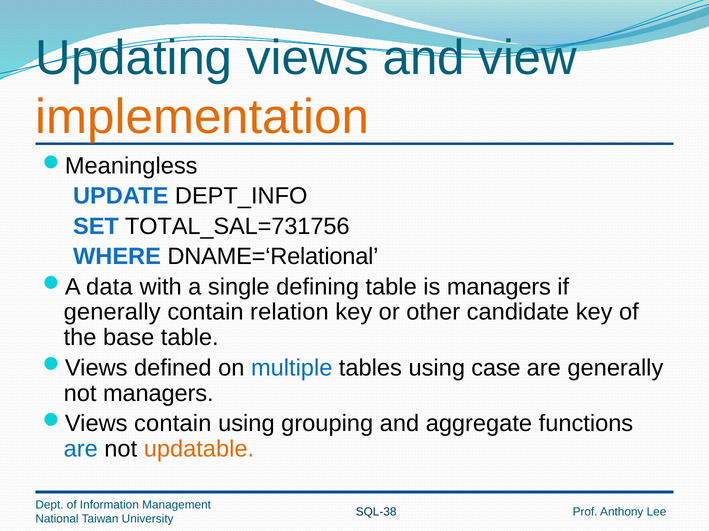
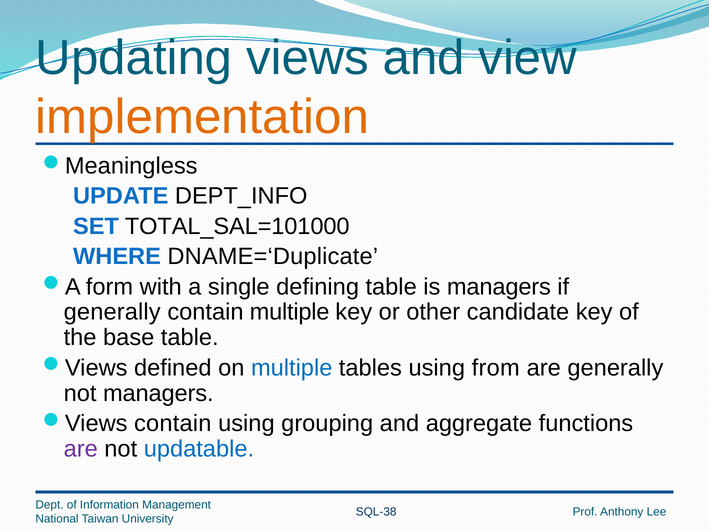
TOTAL_SAL=731756: TOTAL_SAL=731756 -> TOTAL_SAL=101000 (237, 227)
DNAME=‘Relational: DNAME=‘Relational -> DNAME=‘Duplicate (273, 257)
data: data -> form (109, 287)
contain relation: relation -> multiple (290, 313)
case: case -> from (496, 368)
are colour: blue -> purple (81, 450)
updatable colour: orange -> blue (199, 450)
